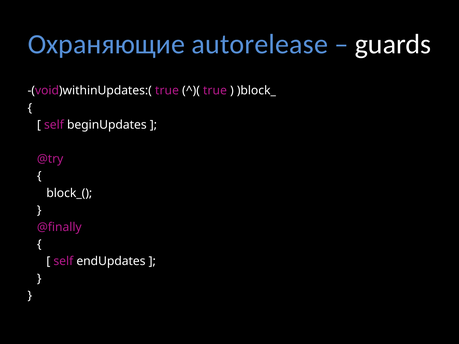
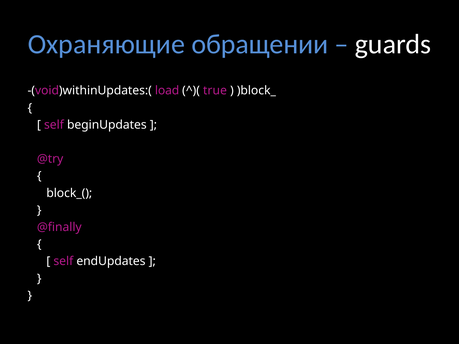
autorelease: autorelease -> обращении (260, 44)
-(void)withinUpdates:( true: true -> load (167, 91)
